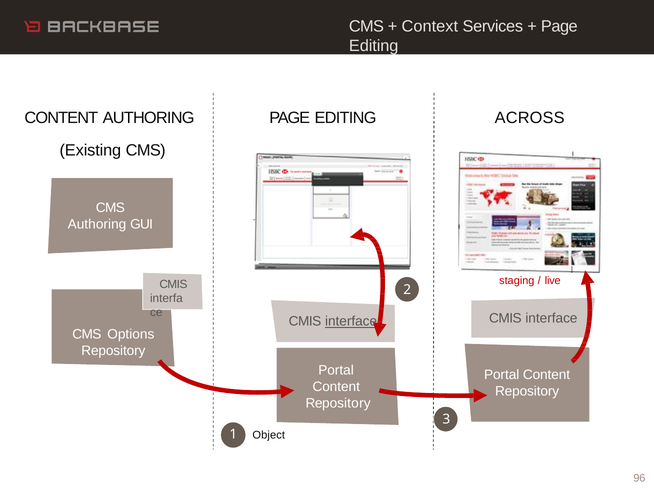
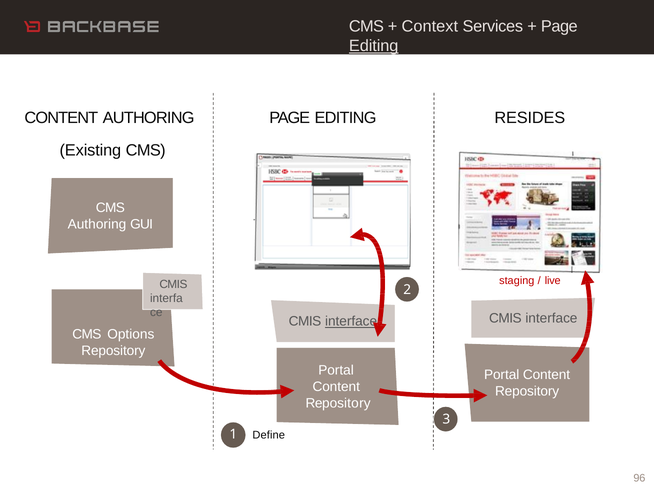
Editing underline: none -> present (374, 46)
ACROSS: ACROSS -> RESIDES (530, 118)
Object: Object -> Define (269, 435)
